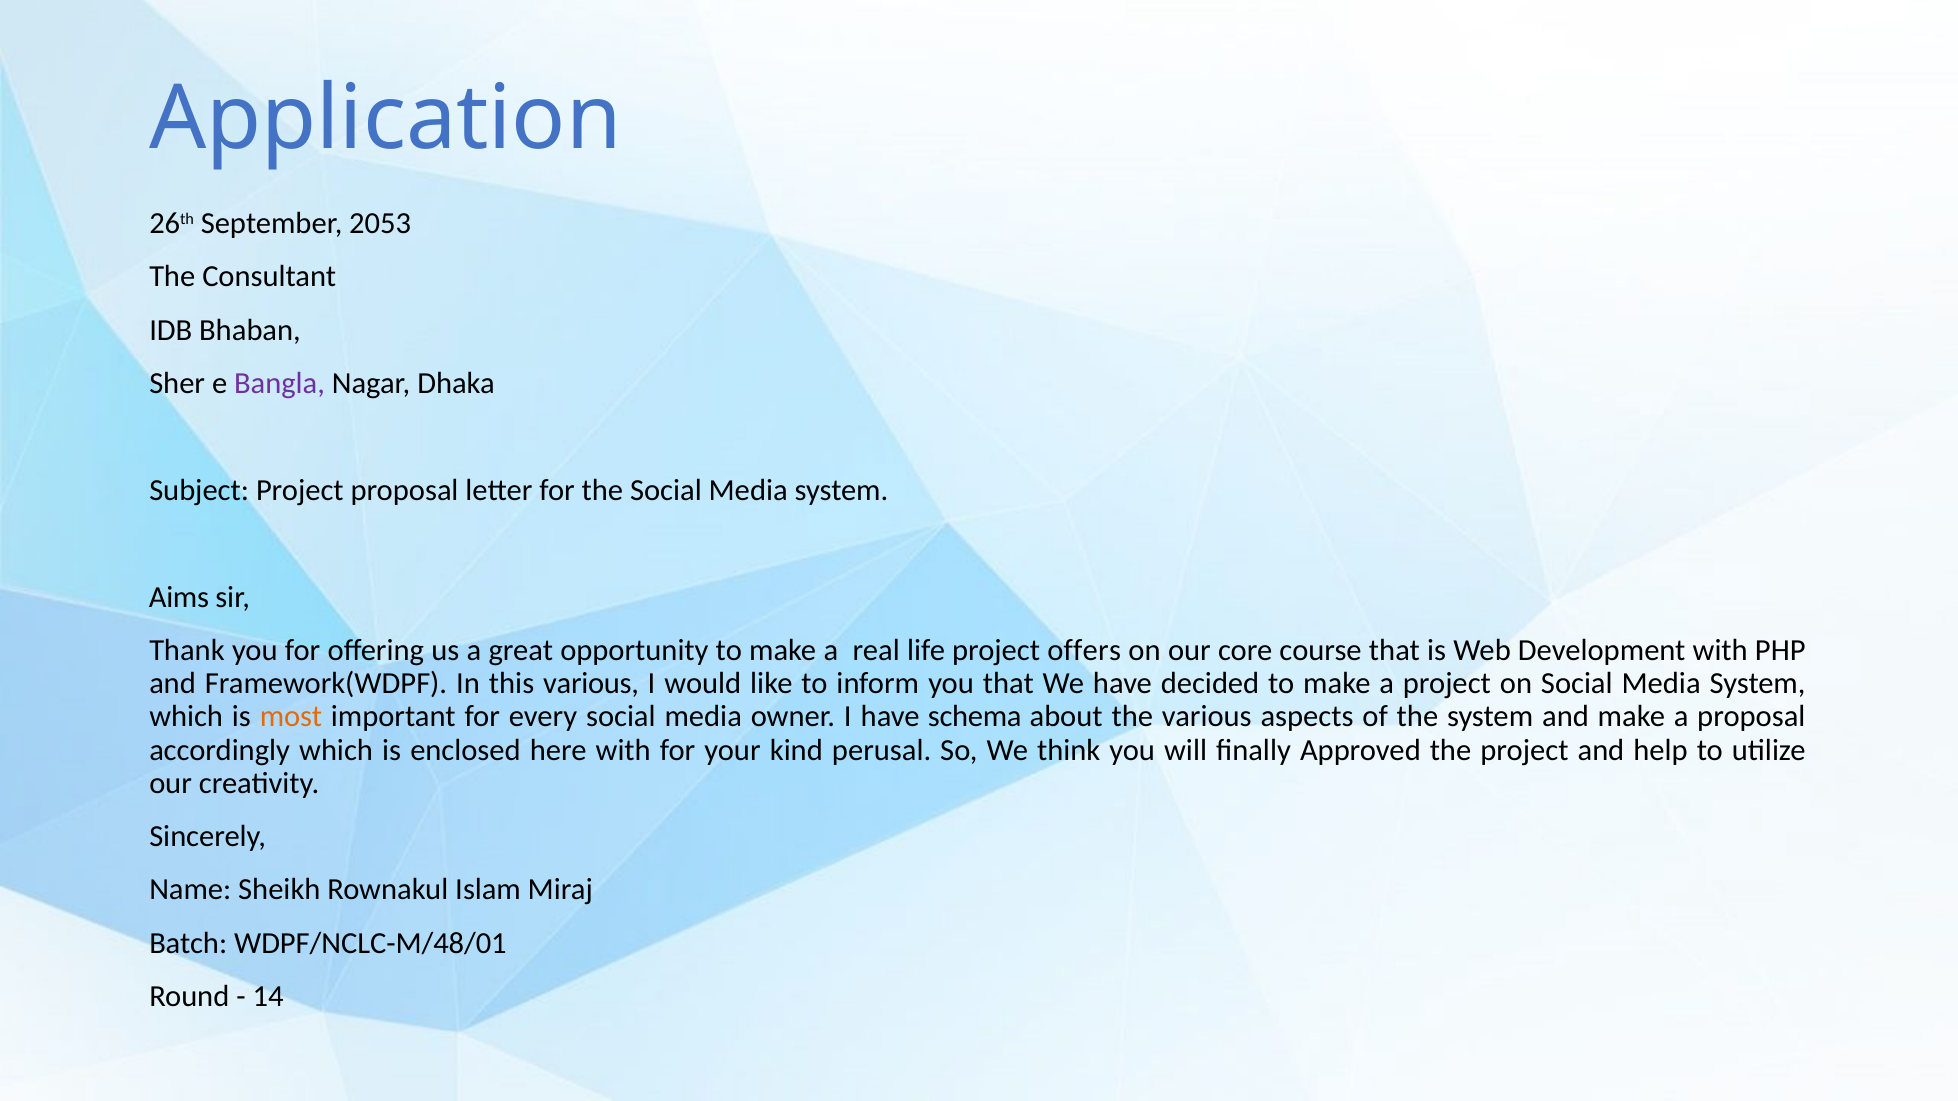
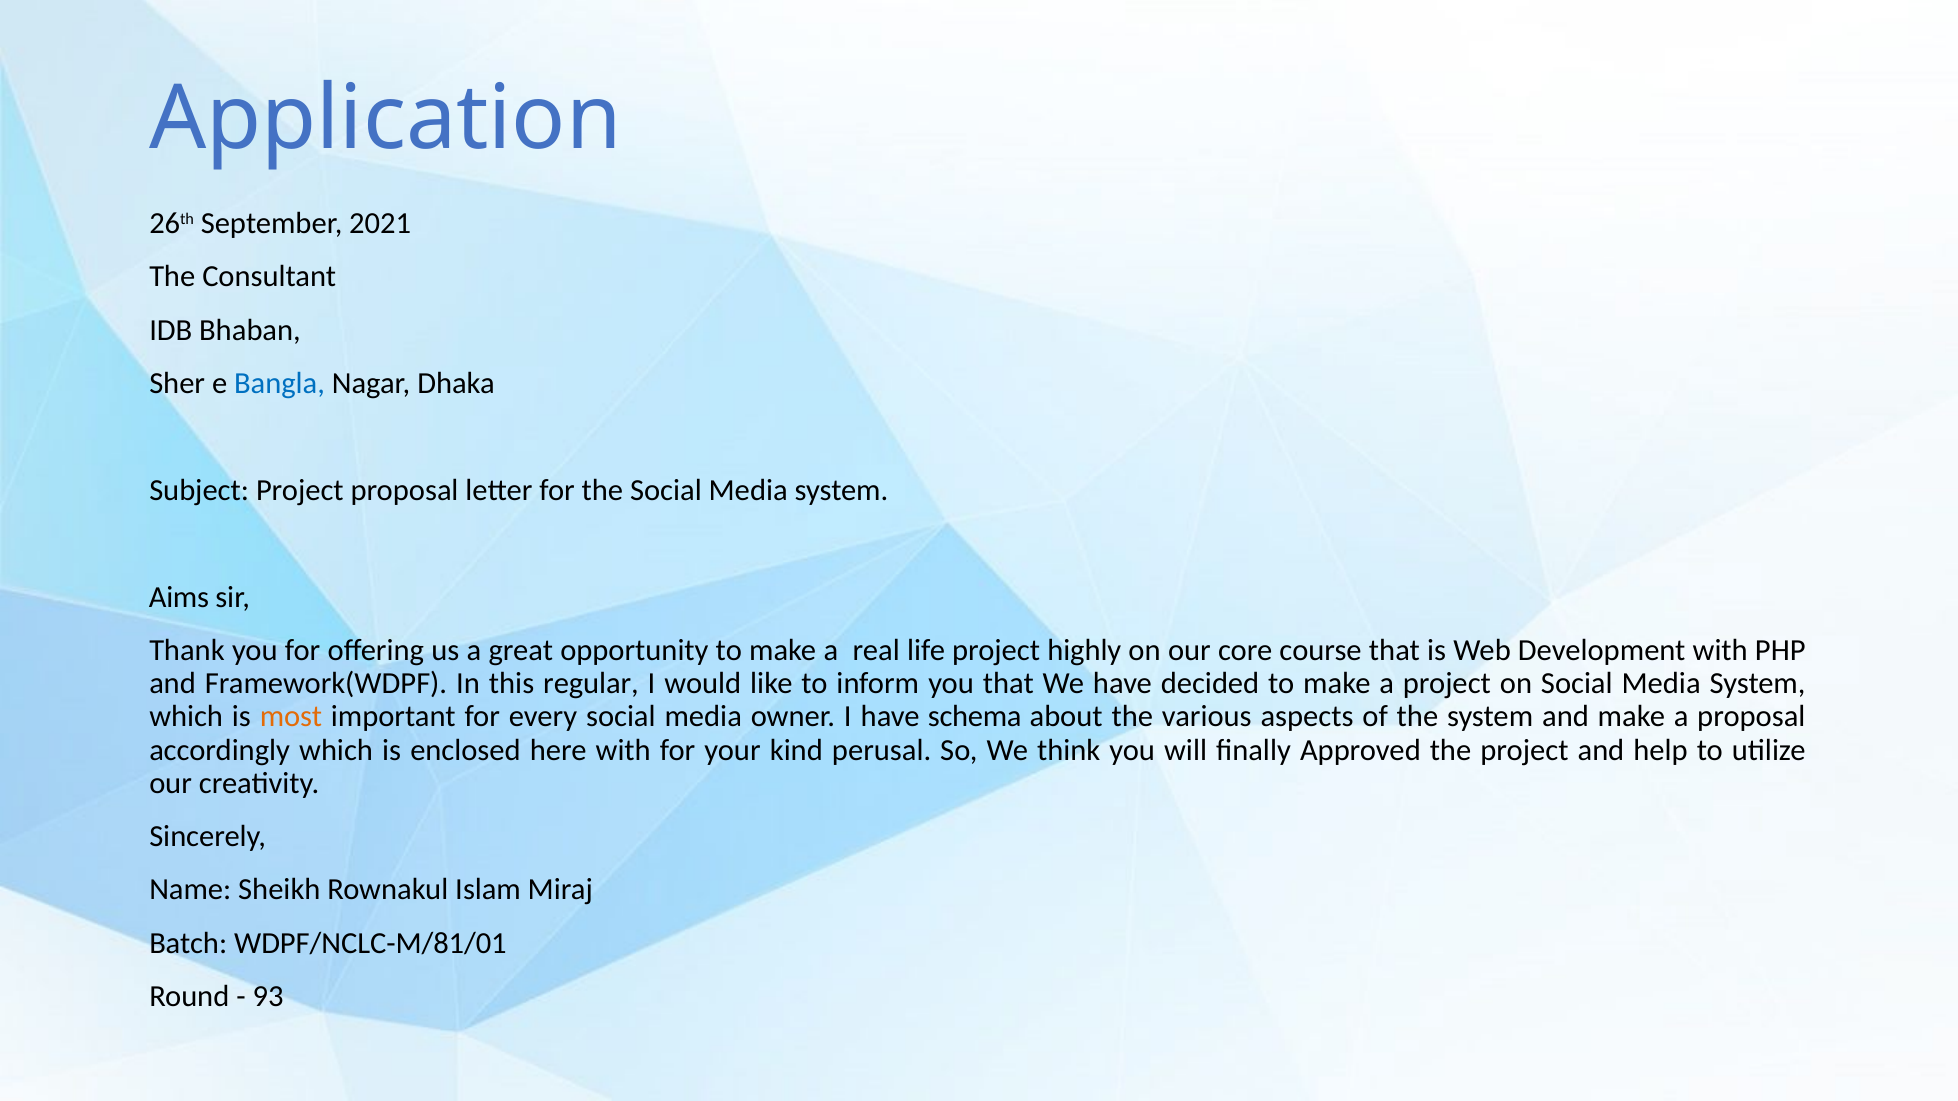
2053: 2053 -> 2021 (380, 223)
Bangla colour: purple -> blue (280, 384)
offers: offers -> highly (1084, 651)
this various: various -> regular (591, 684)
WDPF/NCLC-M/48/01: WDPF/NCLC-M/48/01 -> WDPF/NCLC-M/81/01 (370, 944)
14: 14 -> 93 (268, 997)
